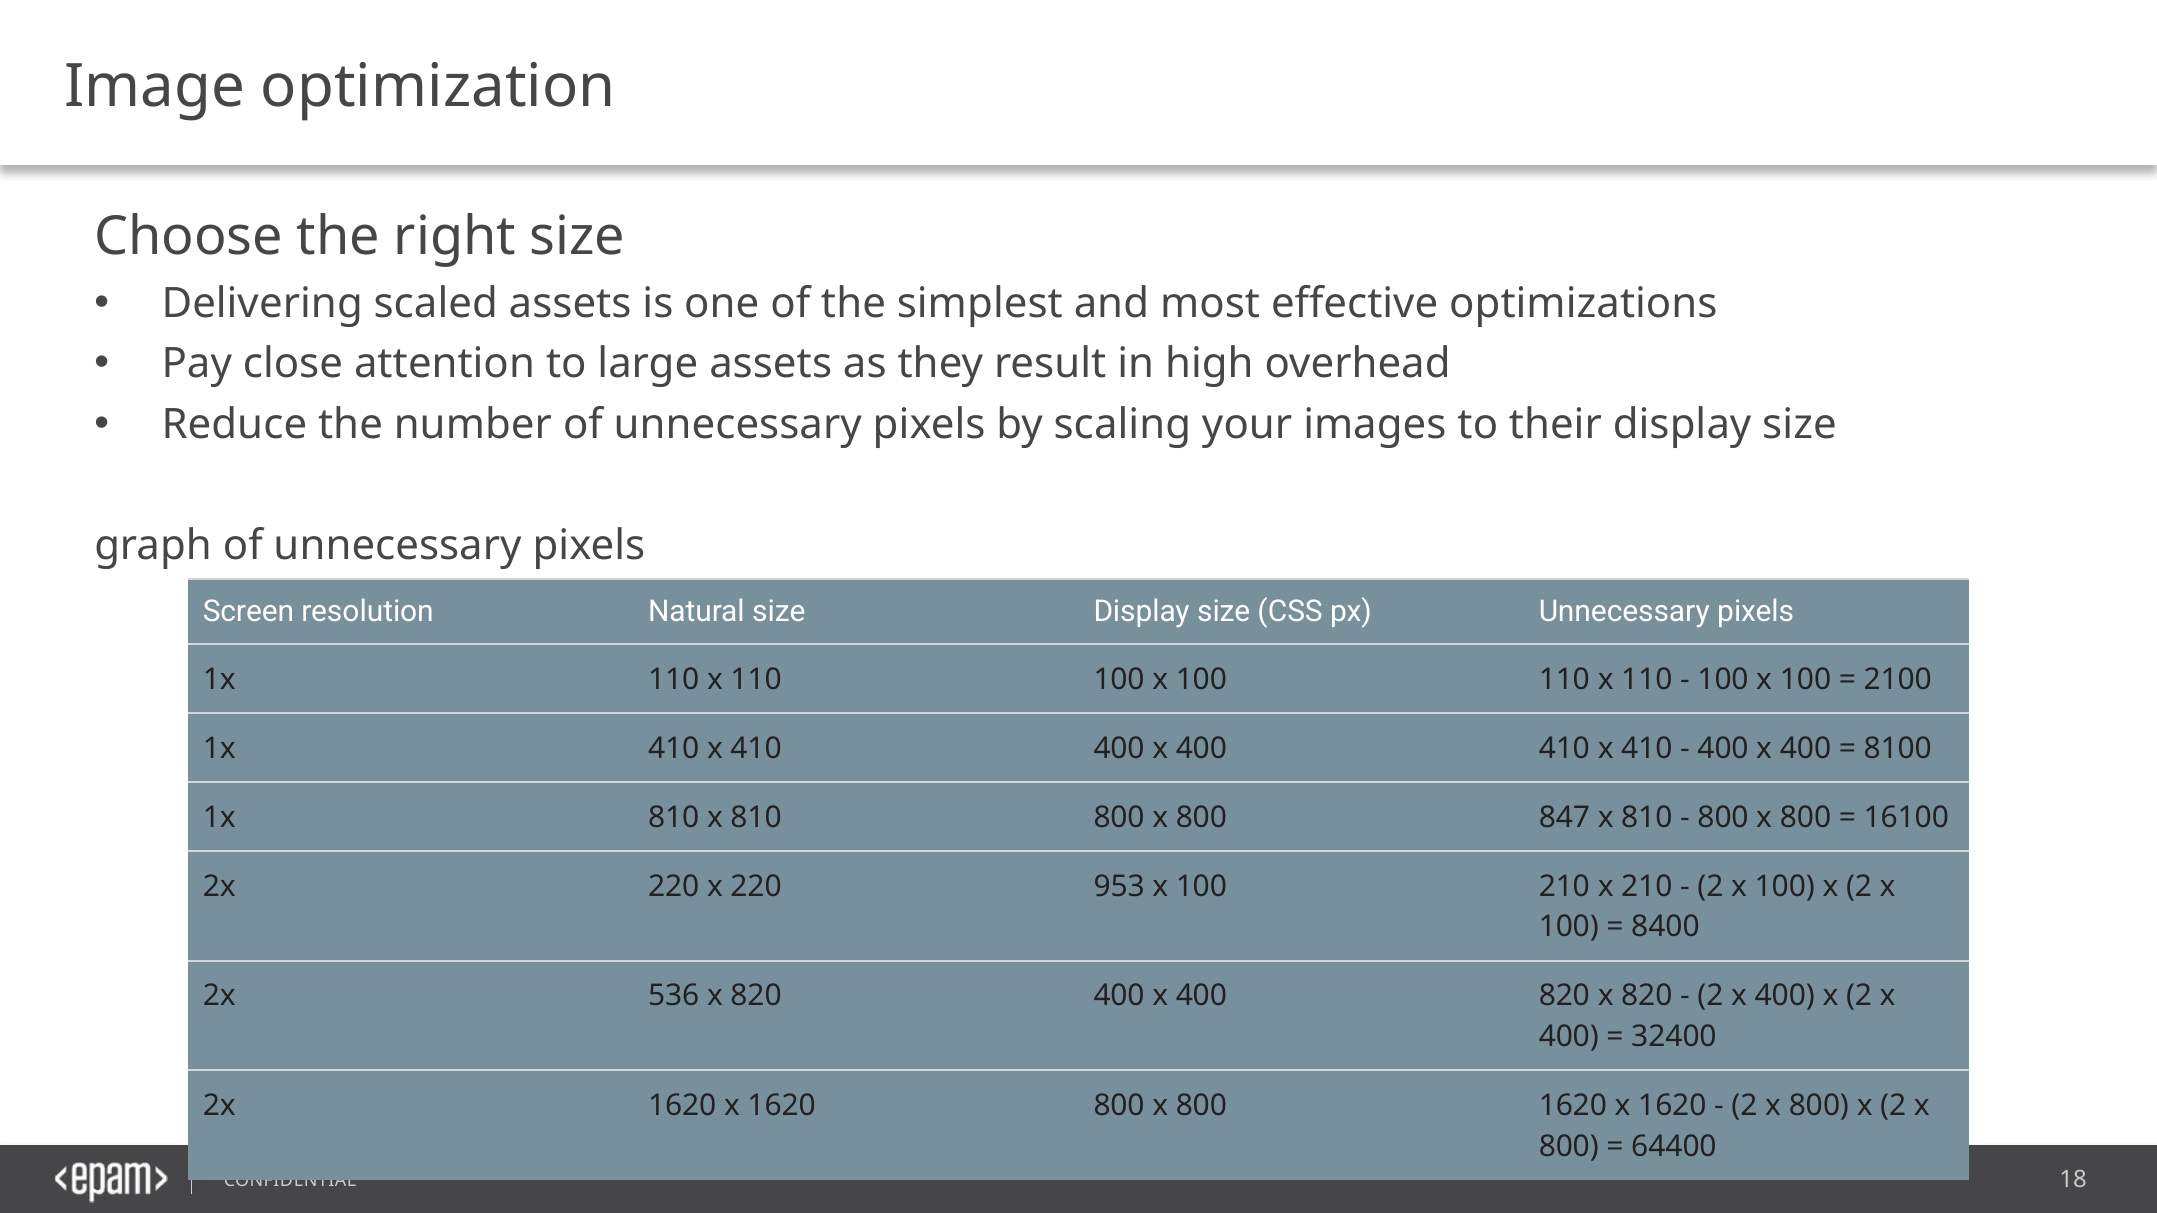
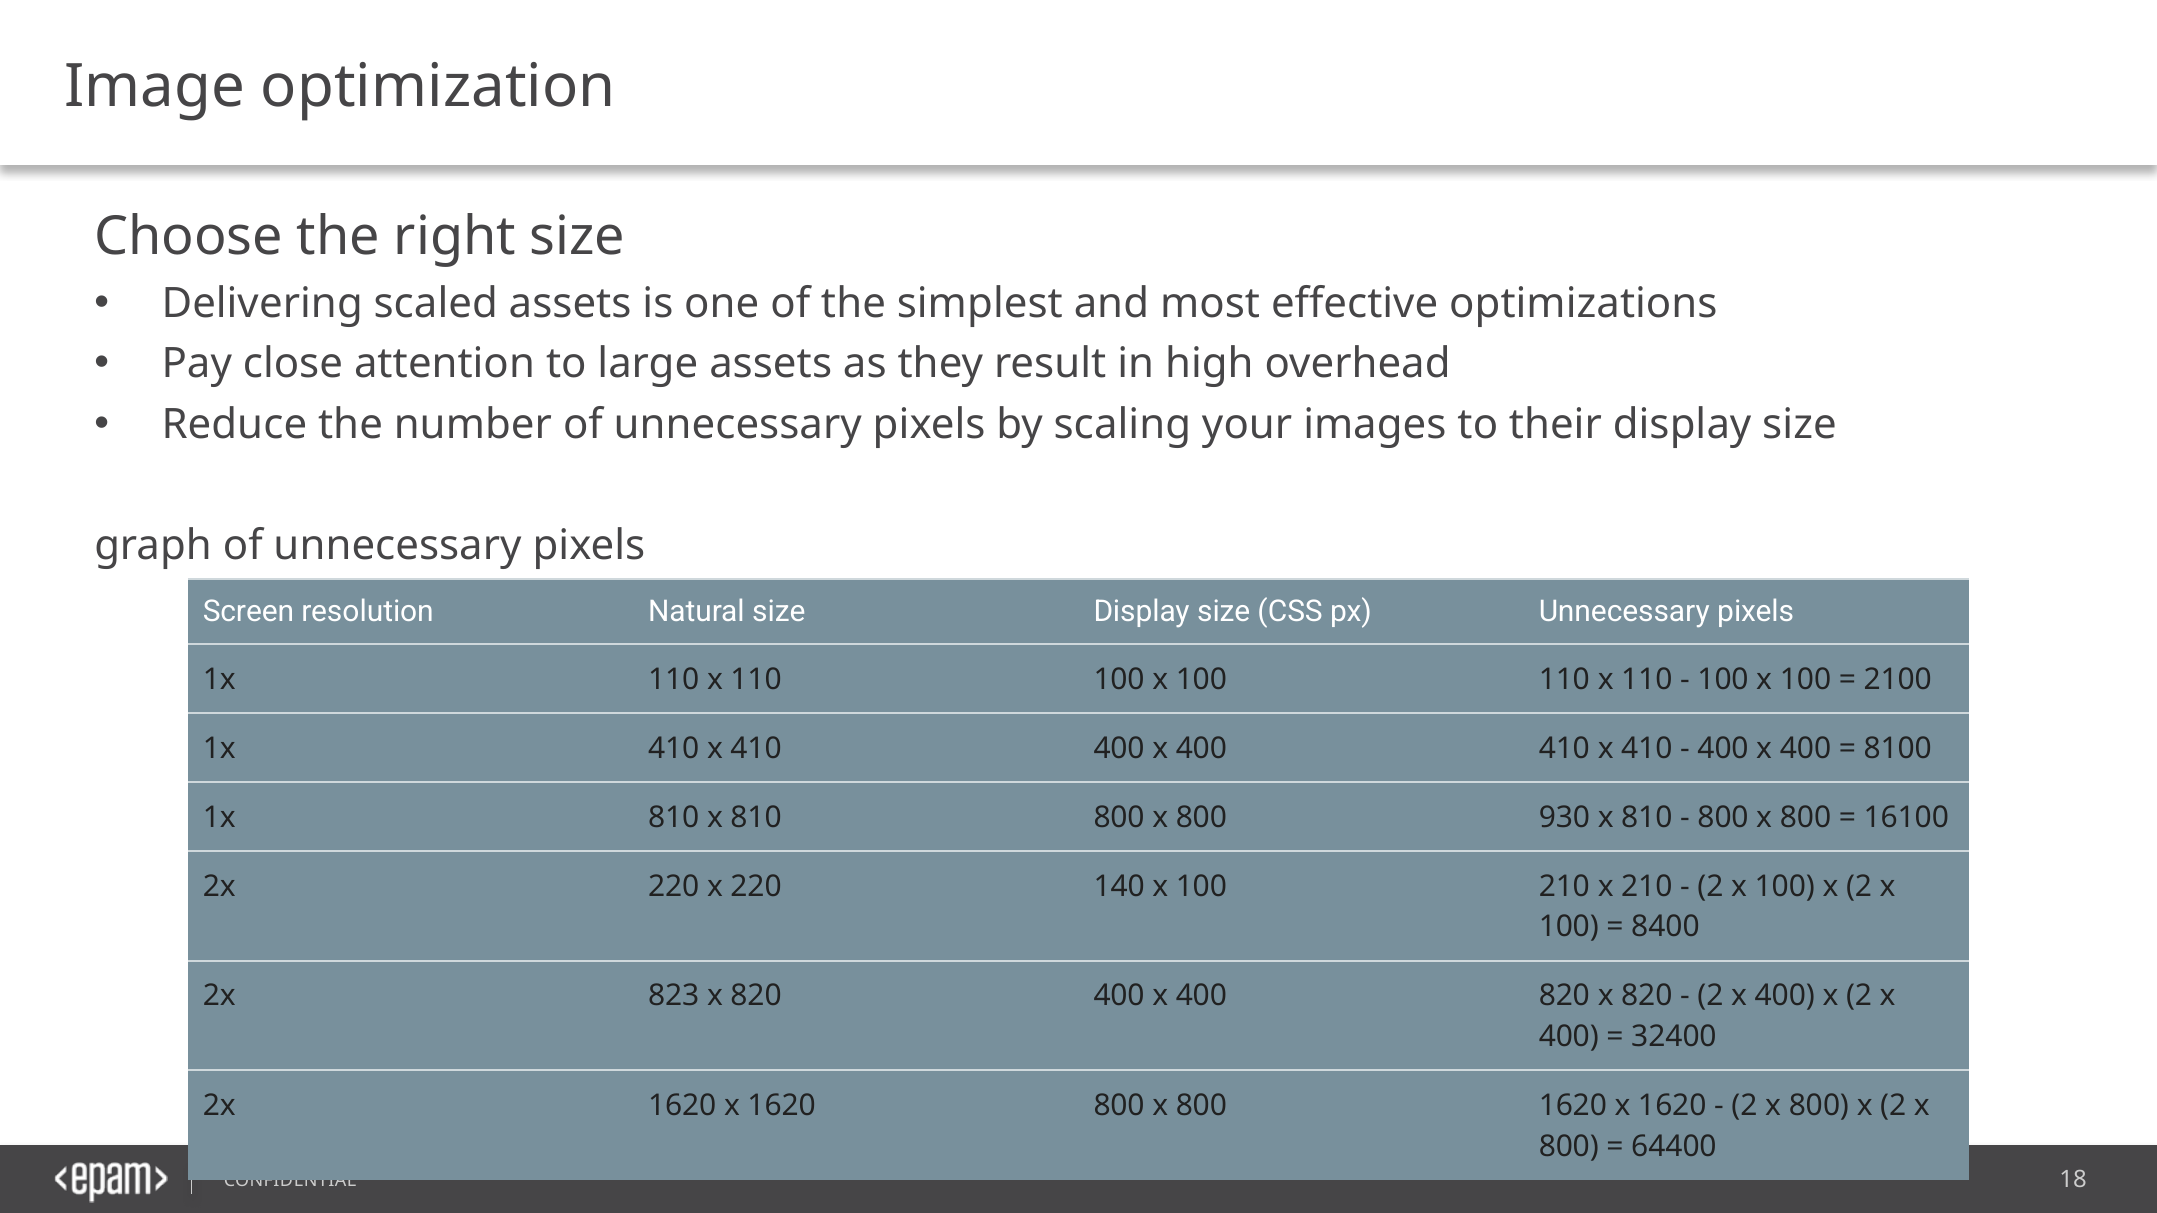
847: 847 -> 930 (1564, 817)
953: 953 -> 140 (1119, 886)
536: 536 -> 823 (674, 996)
